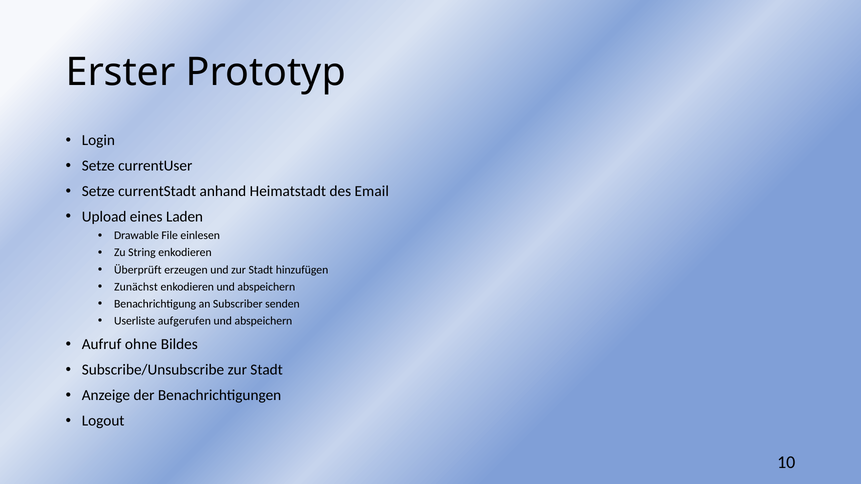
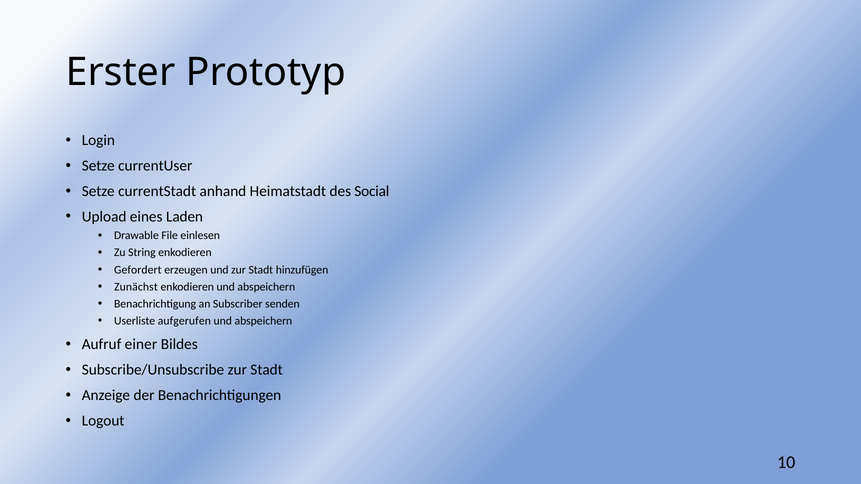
Email: Email -> Social (372, 191)
Überprüft: Überprüft -> Gefordert (138, 270)
ohne: ohne -> einer (141, 345)
